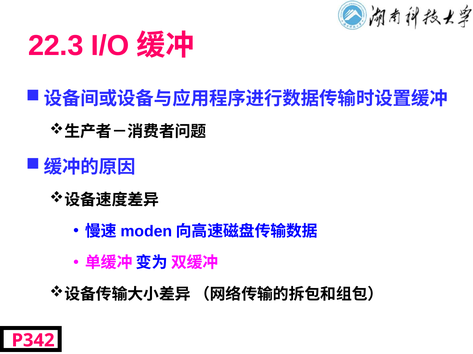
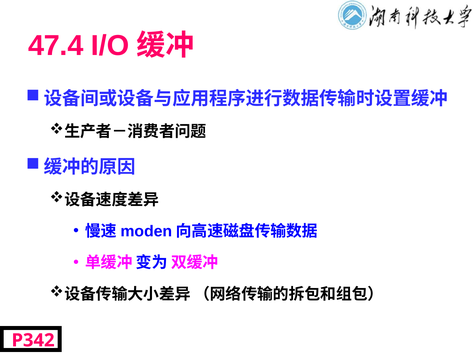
22.3: 22.3 -> 47.4 (56, 46)
